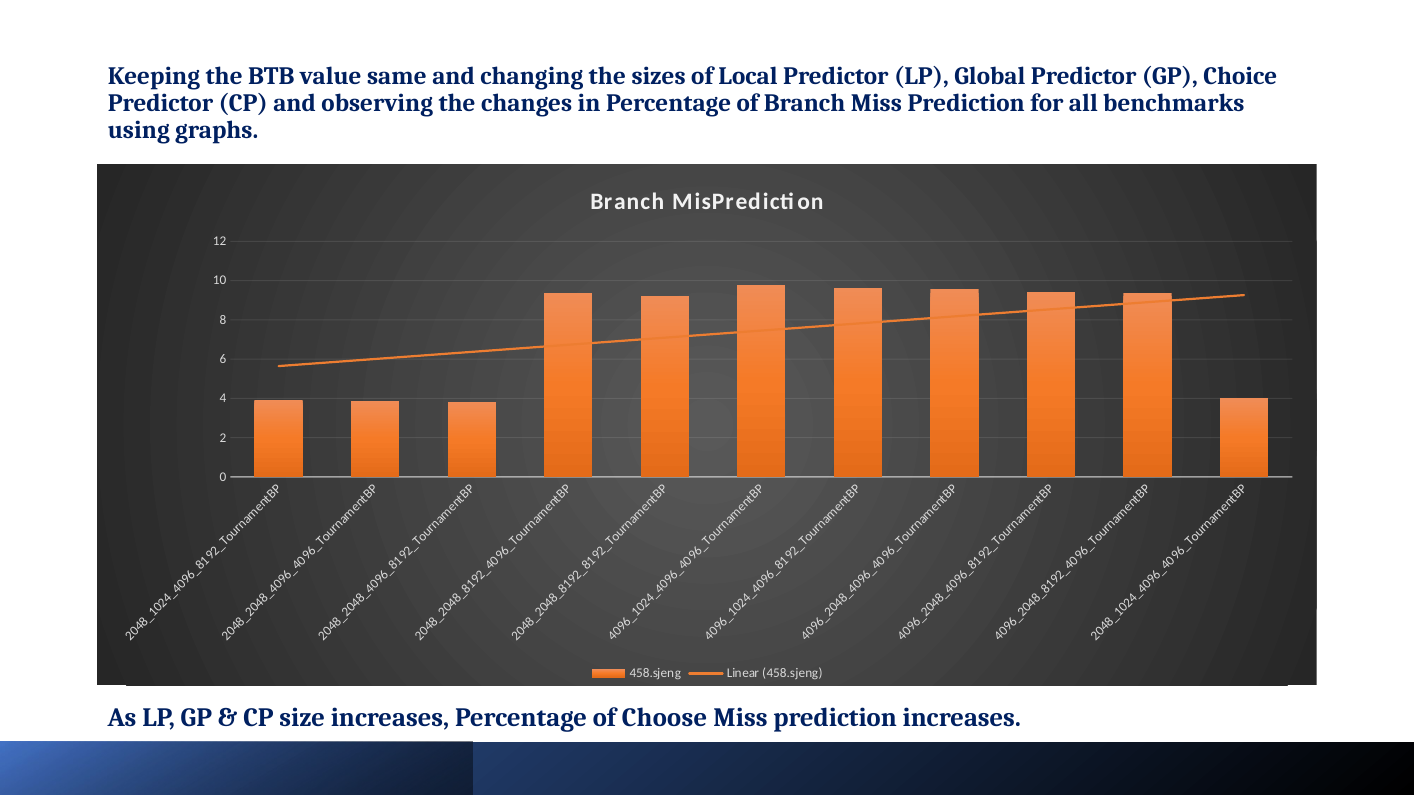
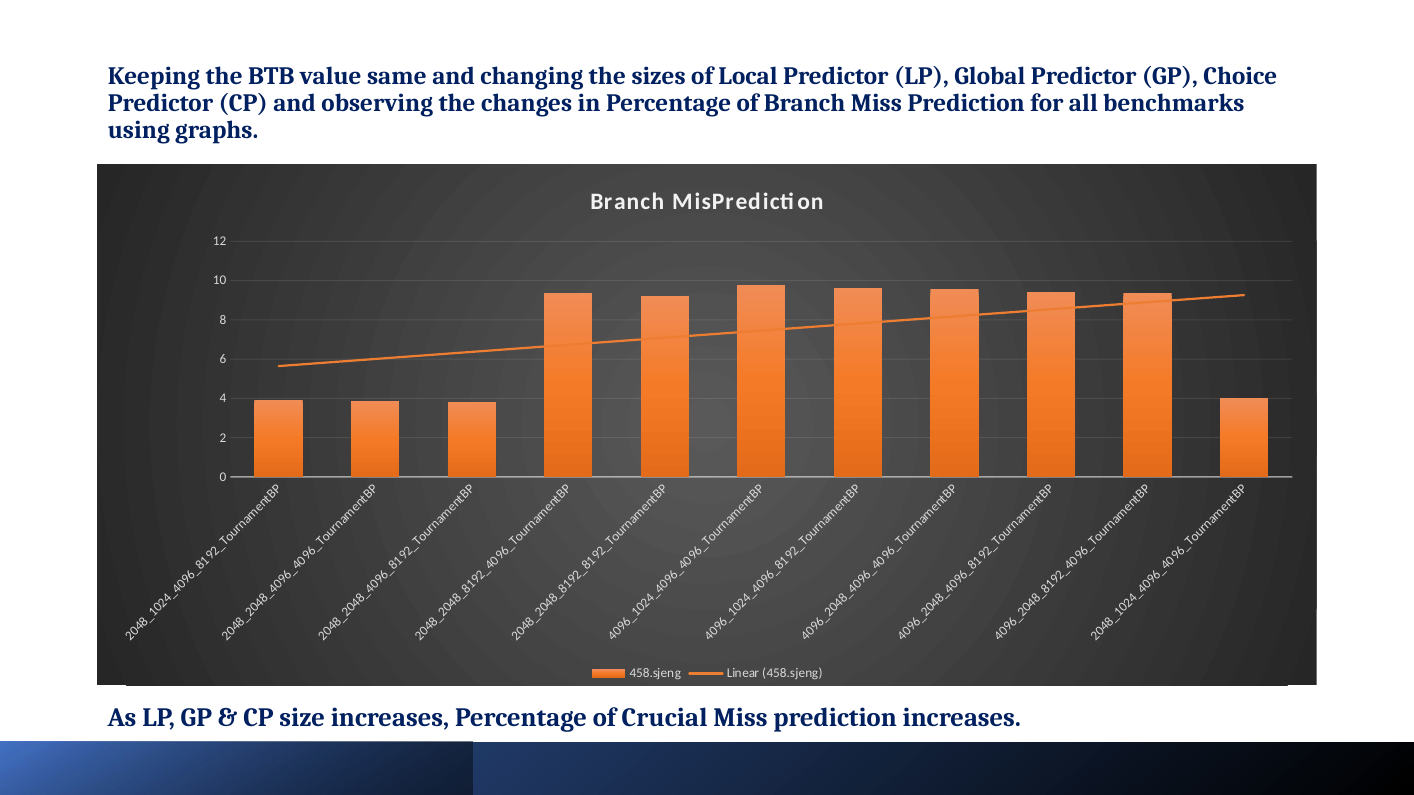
Choose: Choose -> Crucial (665, 718)
